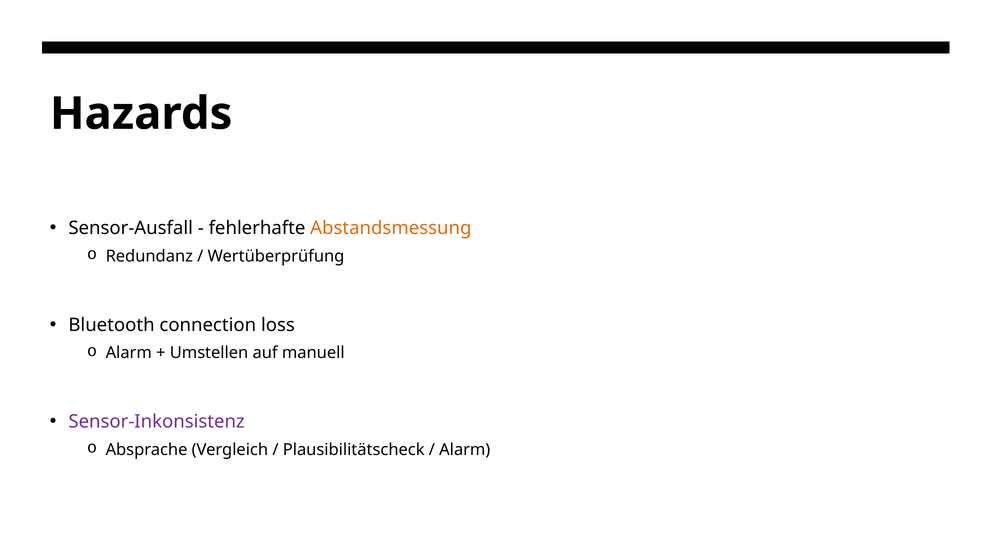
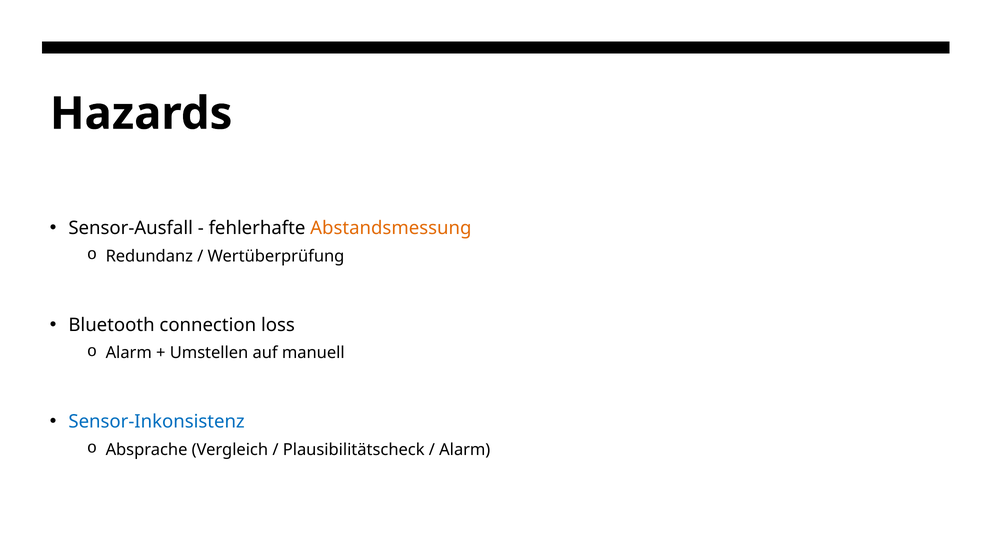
Sensor-Inkonsistenz colour: purple -> blue (157, 422)
